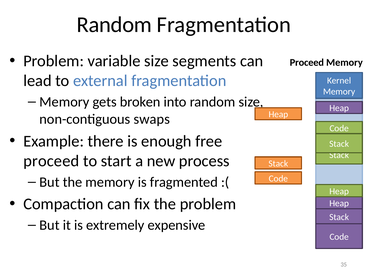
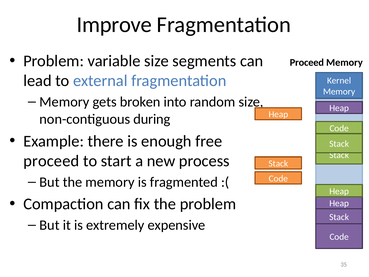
Random: Random -> Improve (114, 25)
swaps: swaps -> during (152, 119)
